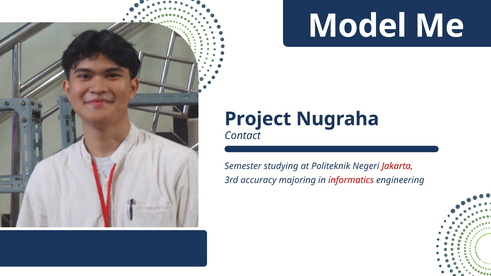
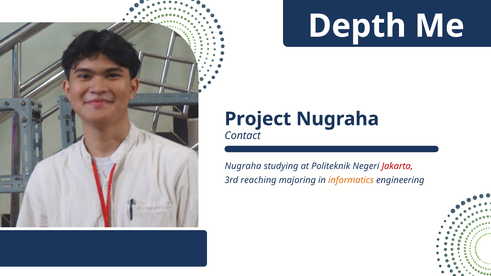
Model: Model -> Depth (357, 26)
Semester: Semester -> Nugraha (243, 166)
accuracy: accuracy -> reaching (259, 180)
informatics colour: red -> orange (351, 180)
